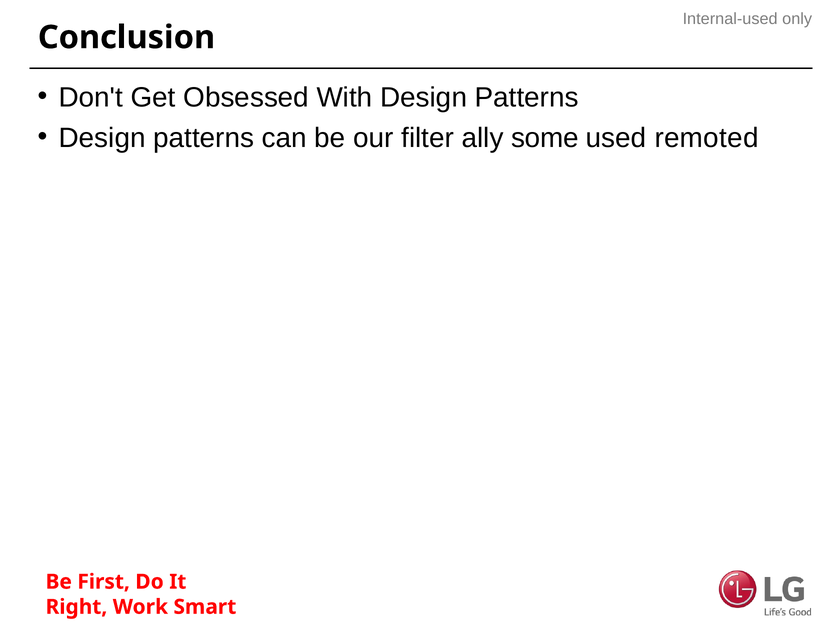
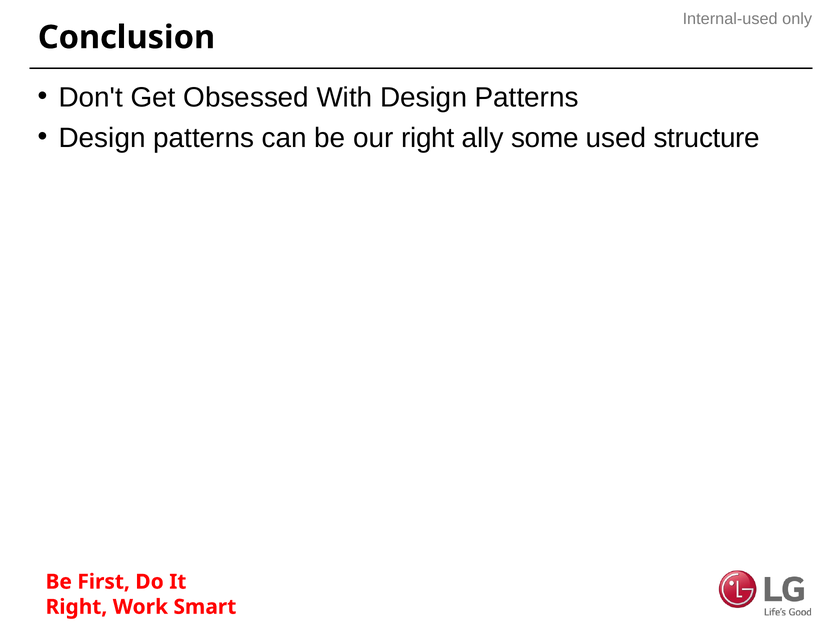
our filter: filter -> right (428, 138)
remoted: remoted -> structure (707, 138)
